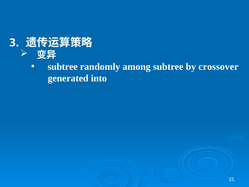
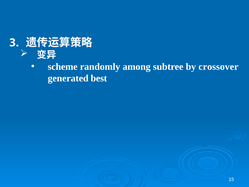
subtree: subtree -> scheme (63, 67)
into: into -> best (99, 78)
